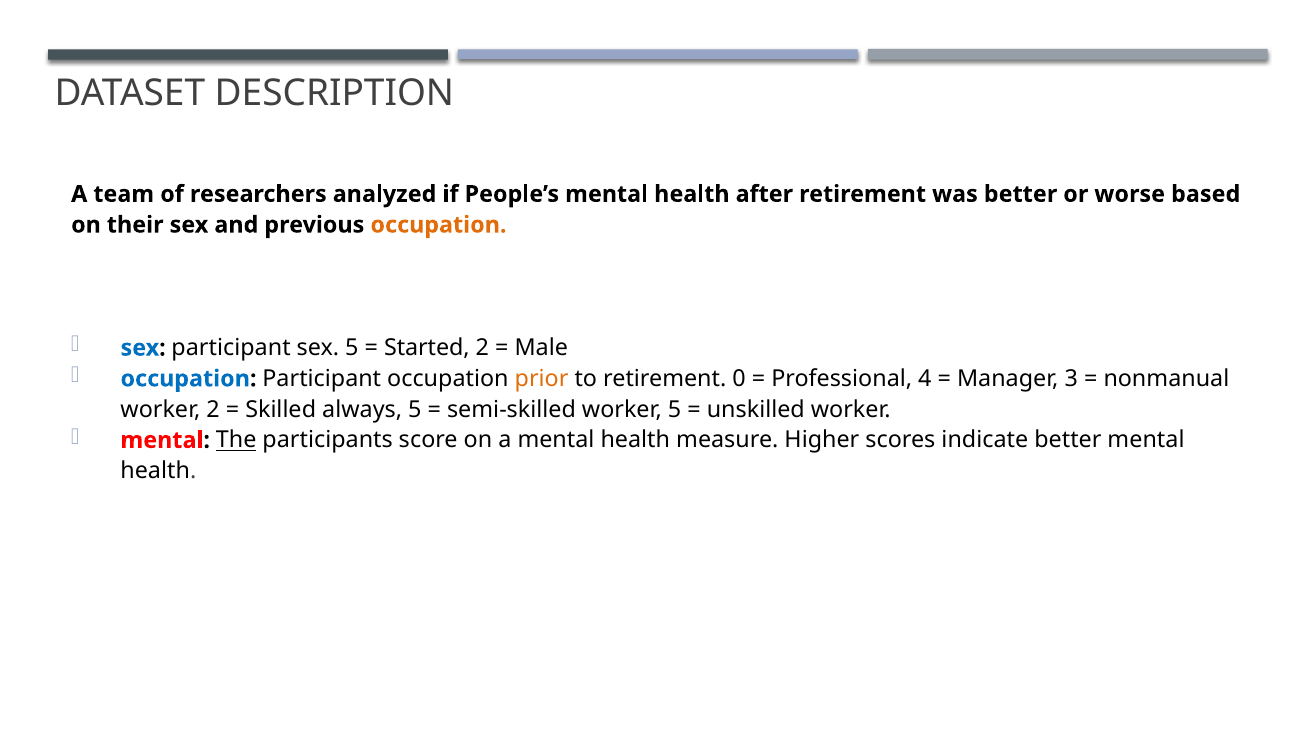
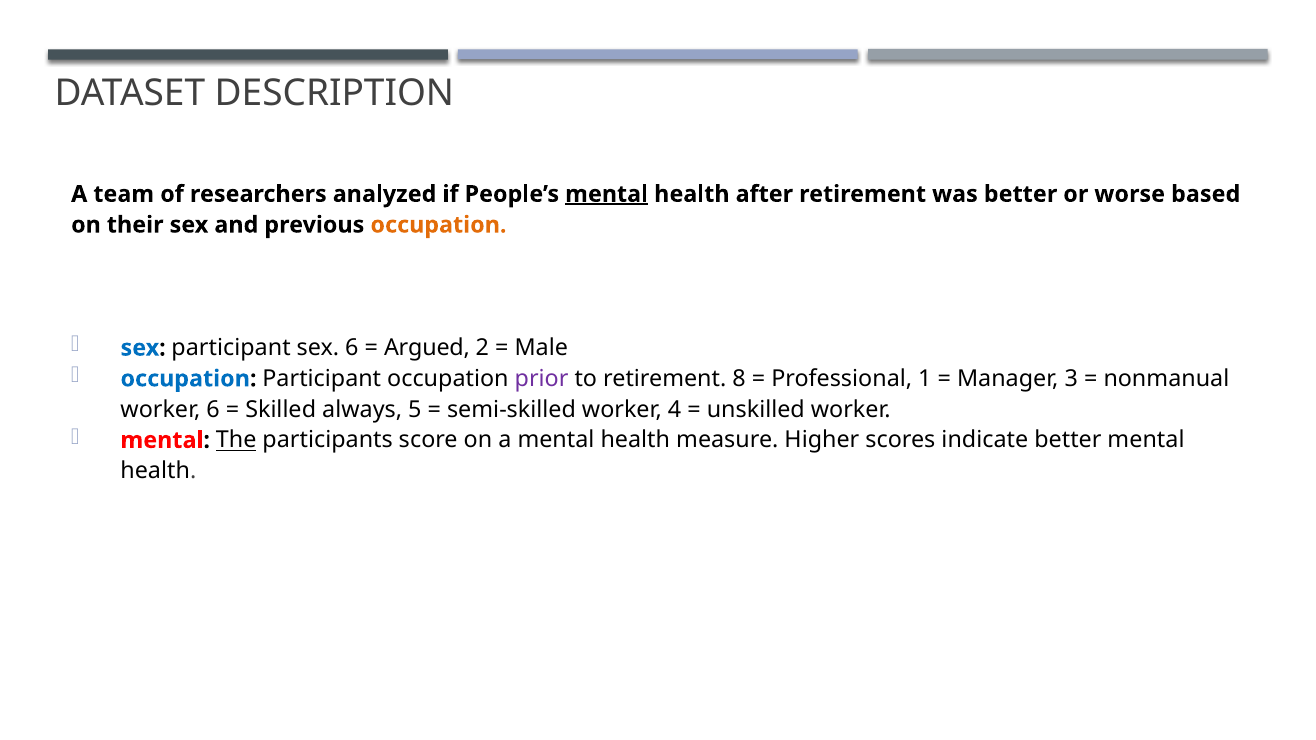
mental underline: none -> present (607, 194)
sex 5: 5 -> 6 (352, 348)
Started: Started -> Argued (427, 348)
prior colour: orange -> purple (542, 379)
0: 0 -> 8 (739, 379)
4: 4 -> 1 (925, 379)
worker 2: 2 -> 6 (213, 410)
worker 5: 5 -> 4 (675, 410)
